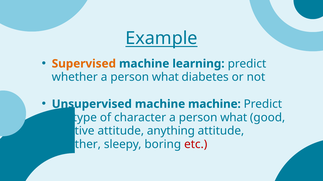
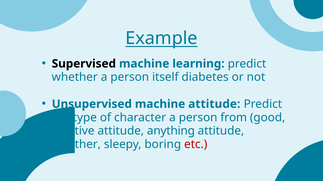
Supervised colour: orange -> black (84, 64)
whether a person what: what -> itself (165, 77)
machine machine: machine -> attitude (214, 104)
character a person what: what -> from (234, 118)
